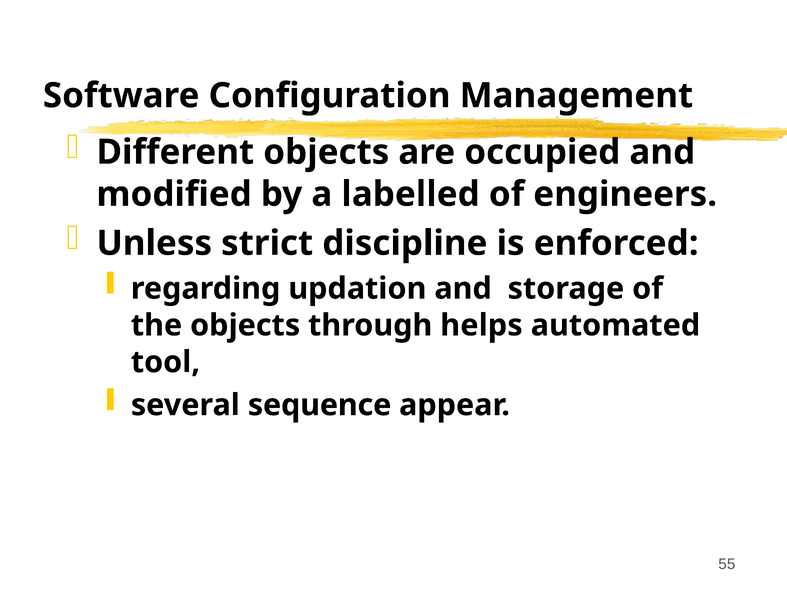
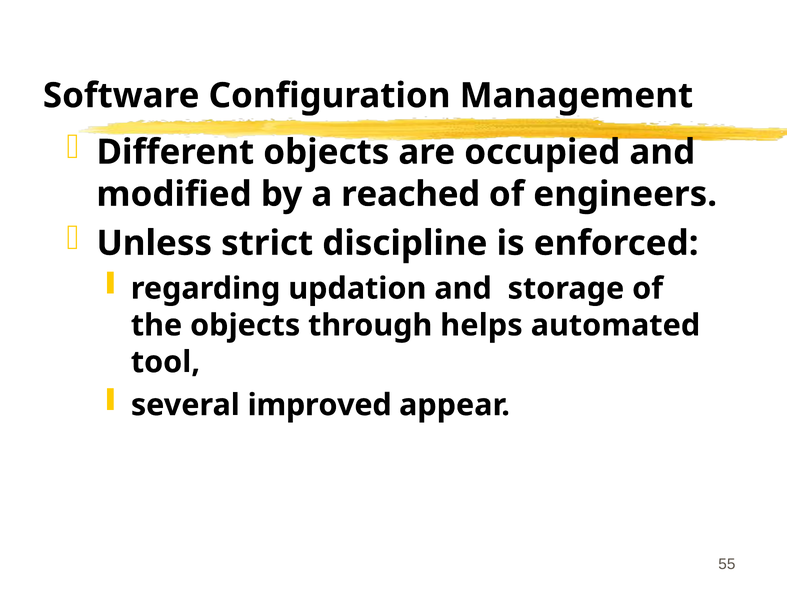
labelled: labelled -> reached (411, 194)
sequence: sequence -> improved (320, 405)
